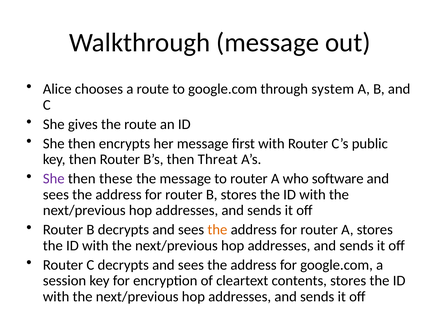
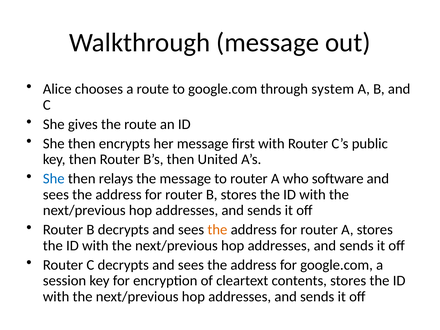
Threat: Threat -> United (218, 159)
She colour: purple -> blue (54, 179)
these: these -> relays (116, 179)
